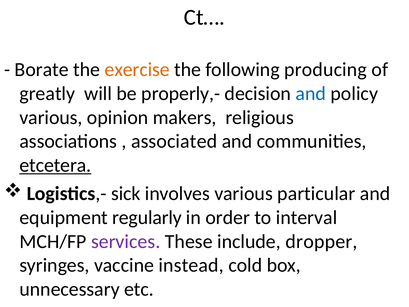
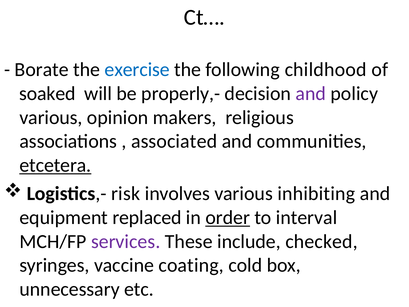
exercise colour: orange -> blue (137, 70)
producing: producing -> childhood (326, 70)
greatly: greatly -> soaked (47, 94)
and colour: blue -> purple (311, 94)
sick: sick -> risk (126, 194)
particular: particular -> inhibiting (316, 194)
regularly: regularly -> replaced (147, 217)
order underline: none -> present (228, 217)
dropper: dropper -> checked (322, 241)
instead: instead -> coating (191, 265)
